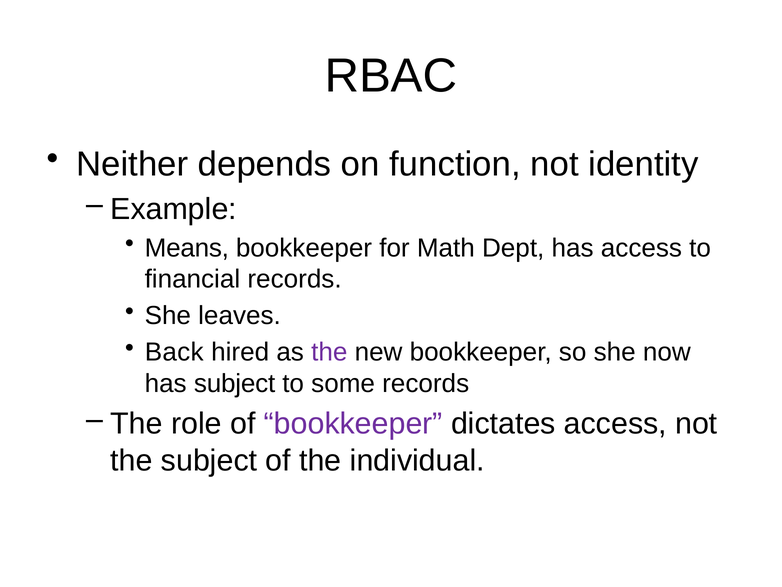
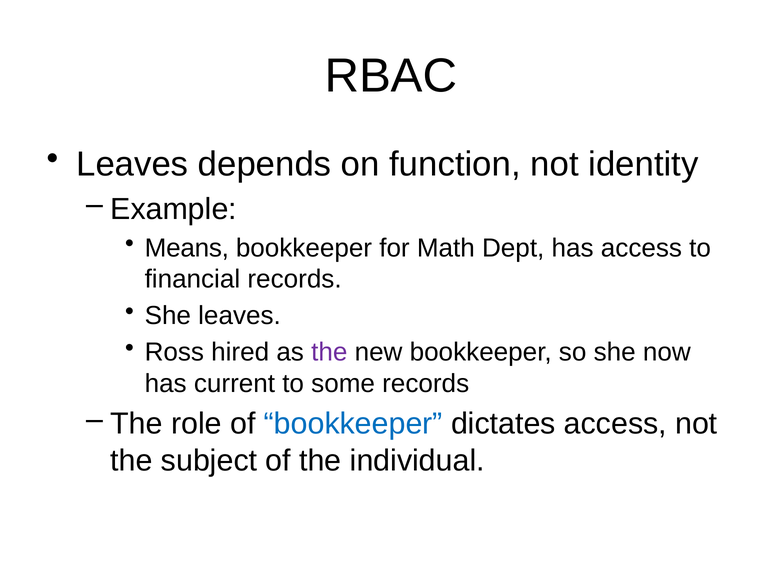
Neither: Neither -> Leaves (132, 164)
Back: Back -> Ross (174, 352)
has subject: subject -> current (234, 383)
bookkeeper colour: purple -> blue (353, 424)
